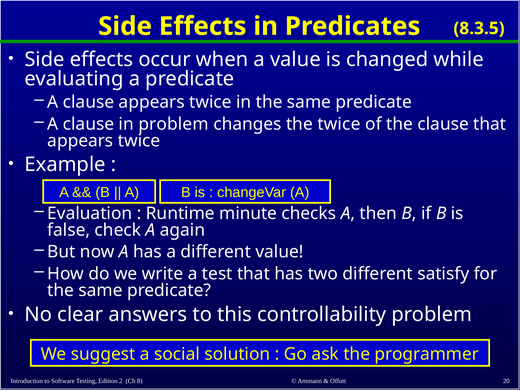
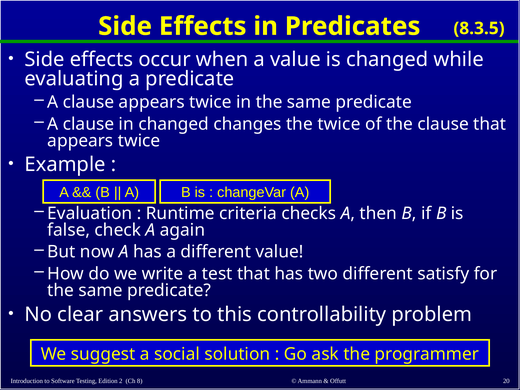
in problem: problem -> changed (174, 124)
minute: minute -> criteria (248, 213)
